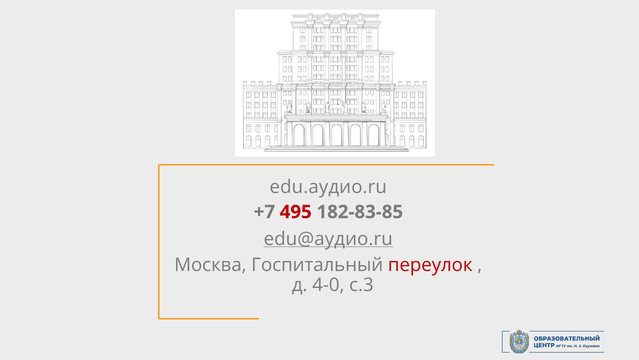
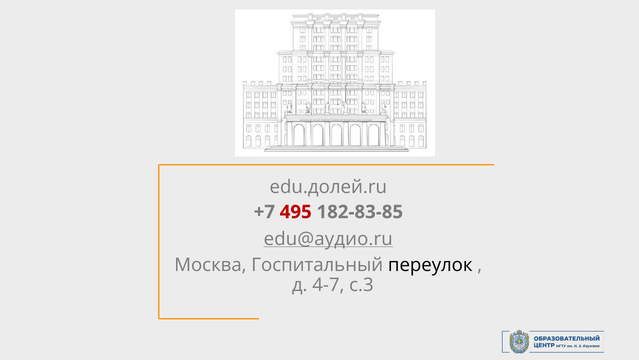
edu.аудио.ru: edu.аудио.ru -> edu.долей.ru (328, 187)
переулок colour: red -> black (430, 265)
4-0: 4-0 -> 4-7 (328, 285)
